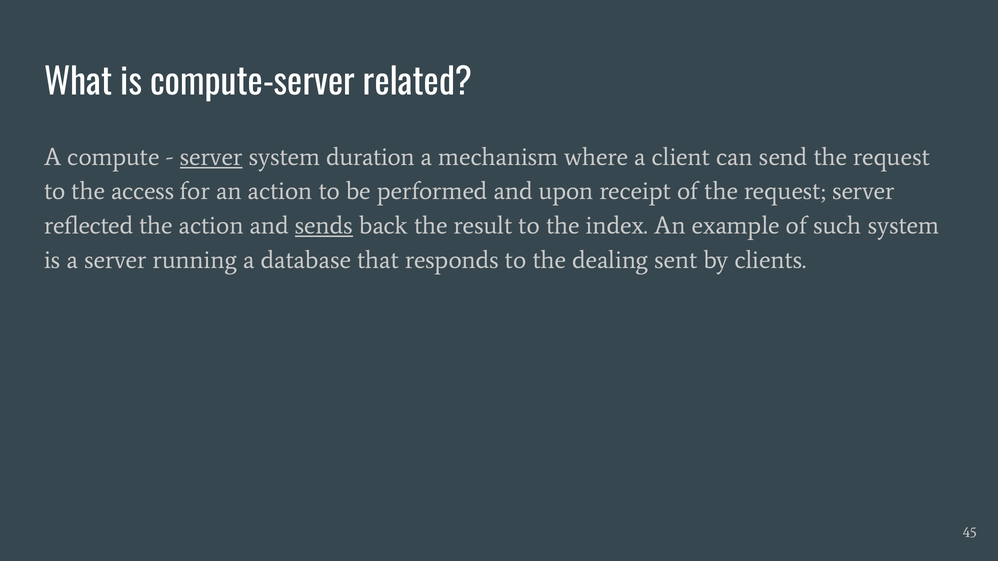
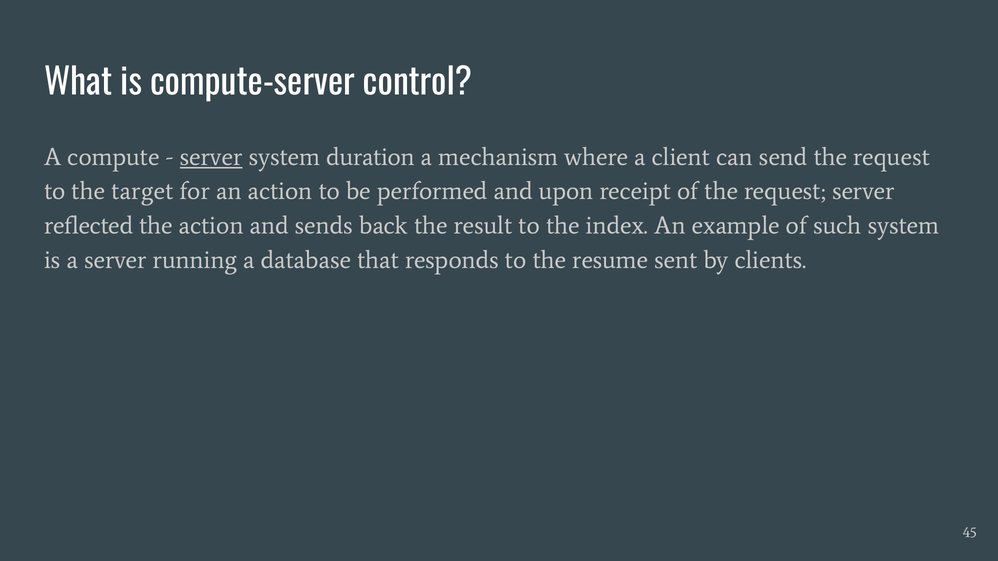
related: related -> control (418, 83)
access: access -> target (142, 191)
sends underline: present -> none (324, 226)
dealing: dealing -> resume (610, 260)
